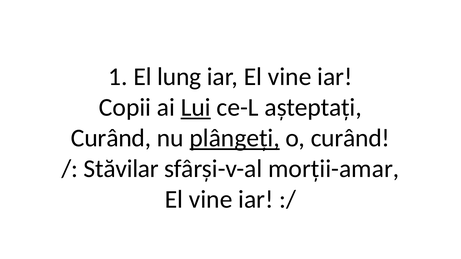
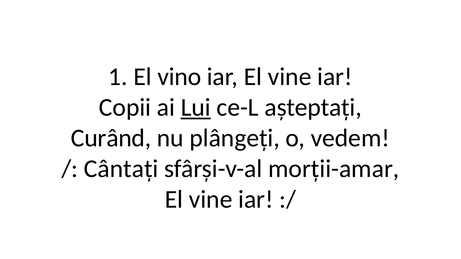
lung: lung -> vino (179, 77)
plângeți underline: present -> none (235, 138)
o curând: curând -> vedem (350, 138)
Stăvilar: Stăvilar -> Cântați (121, 169)
